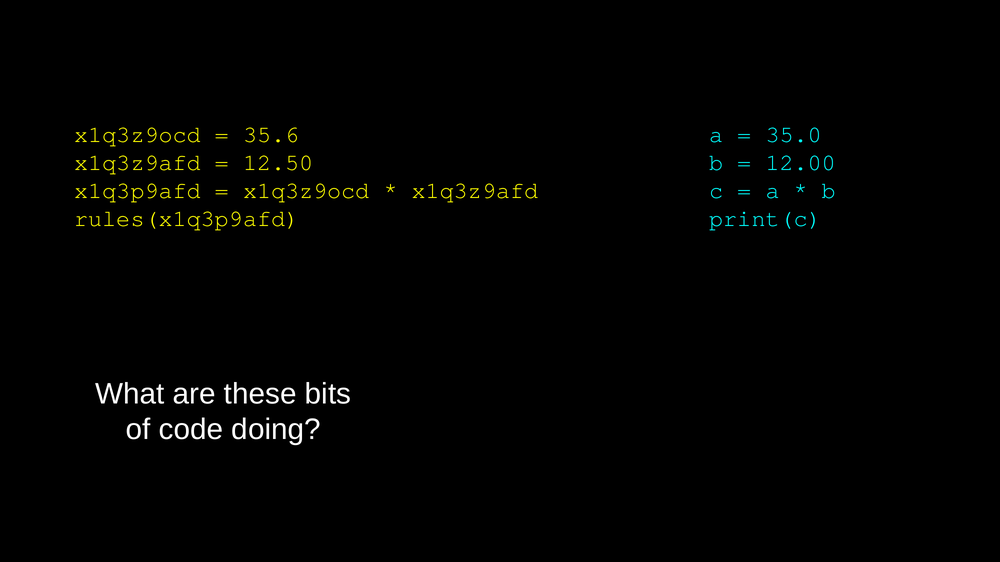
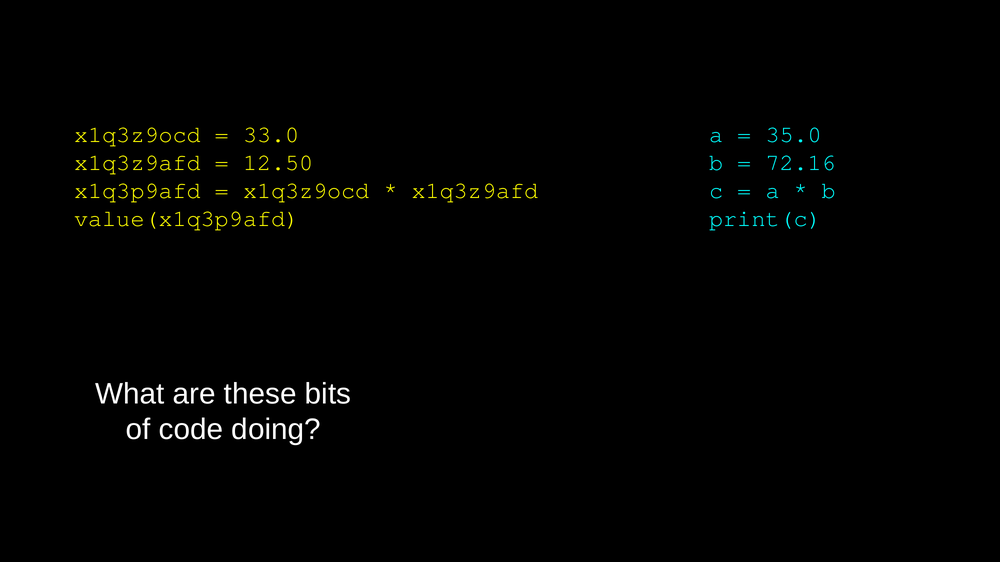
35.6: 35.6 -> 33.0 (271, 134)
12.00: 12.00 -> 72.16 (801, 163)
rules(x1q3p9afd: rules(x1q3p9afd -> value(x1q3p9afd (187, 219)
